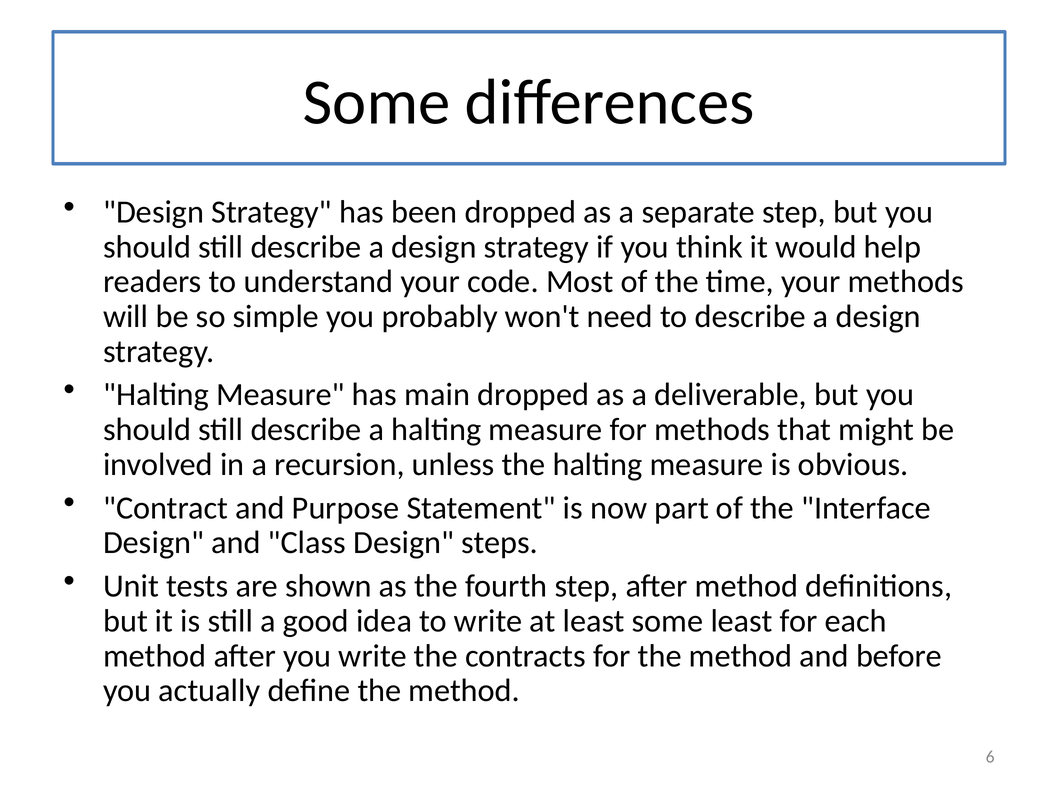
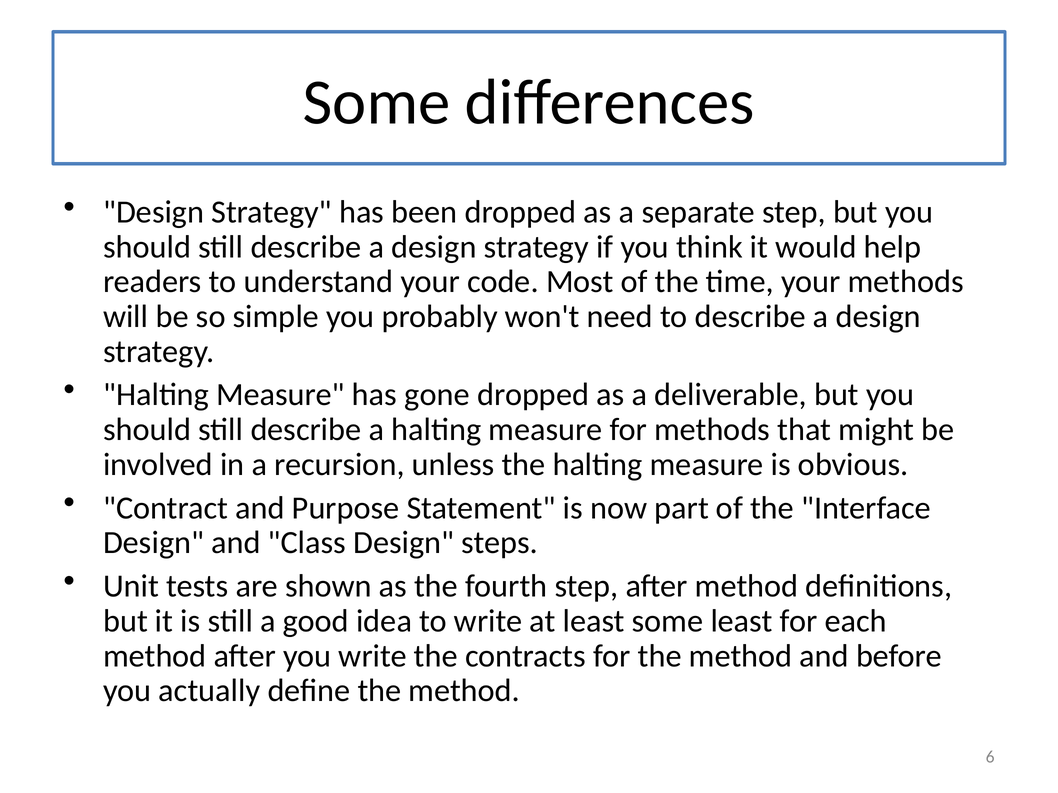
main: main -> gone (437, 395)
